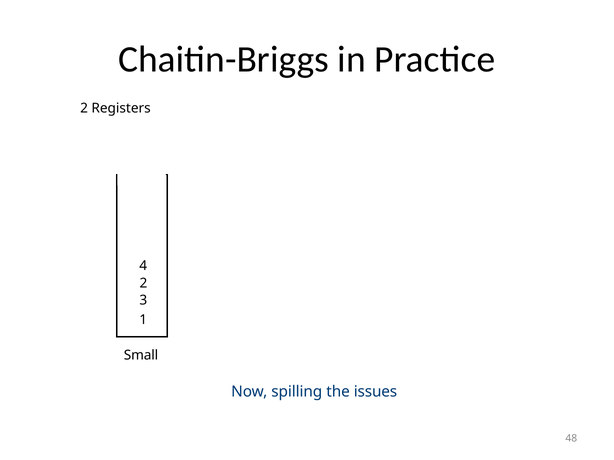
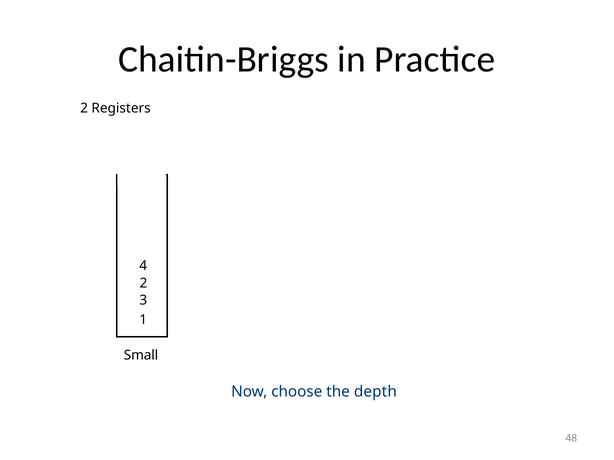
spilling: spilling -> choose (297, 392)
issues: issues -> depth (375, 392)
